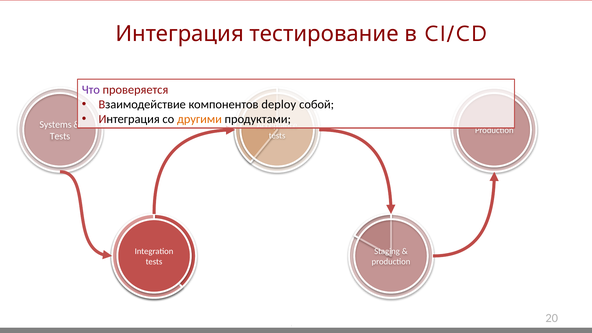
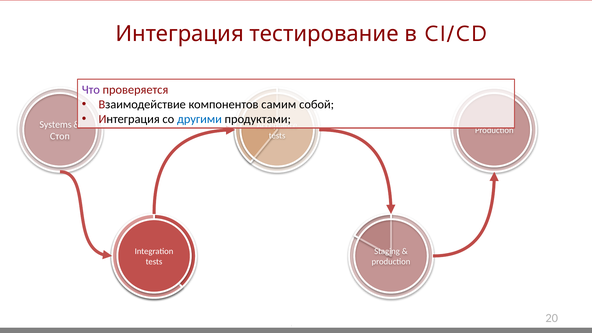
deploy: deploy -> самим (279, 104)
другими colour: orange -> blue (199, 119)
Tests: Tests -> Стоп (60, 136)
